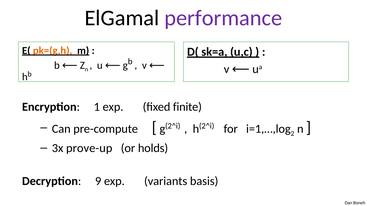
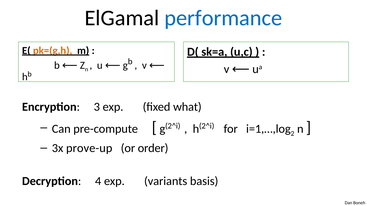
performance colour: purple -> blue (223, 18)
1: 1 -> 3 (97, 107)
finite: finite -> what (187, 107)
holds: holds -> order (153, 148)
9: 9 -> 4 (98, 181)
